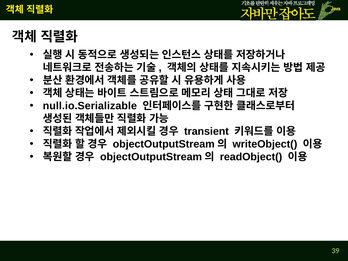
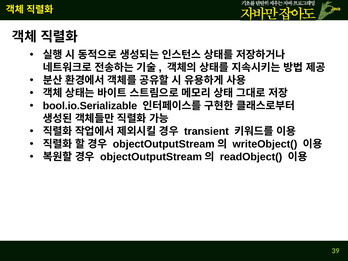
null.io.Serializable: null.io.Serializable -> bool.io.Serializable (90, 106)
